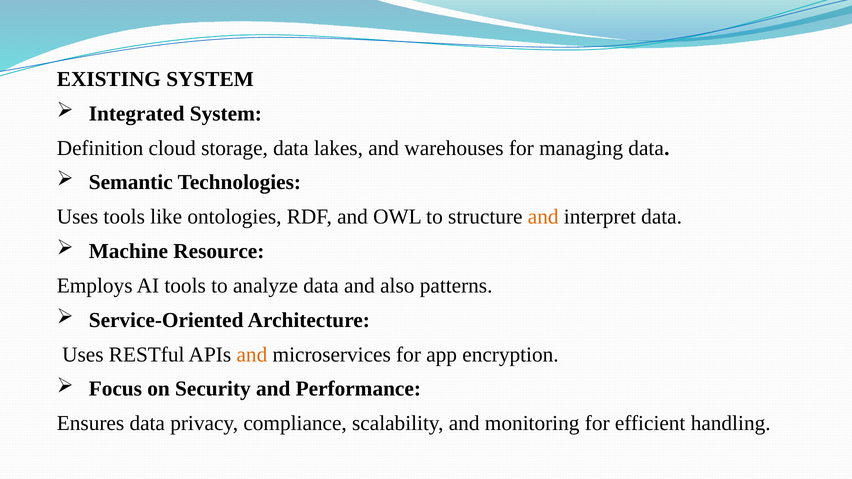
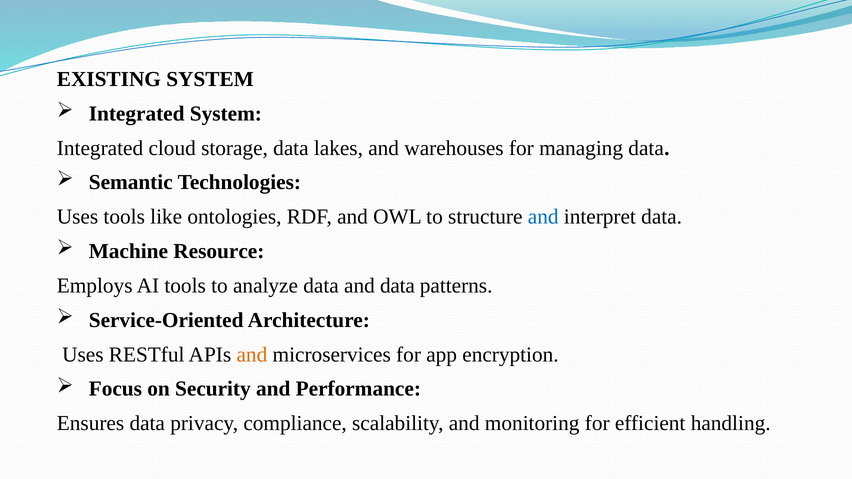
Definition: Definition -> Integrated (100, 148)
and colour: orange -> blue (543, 217)
and also: also -> data (397, 286)
